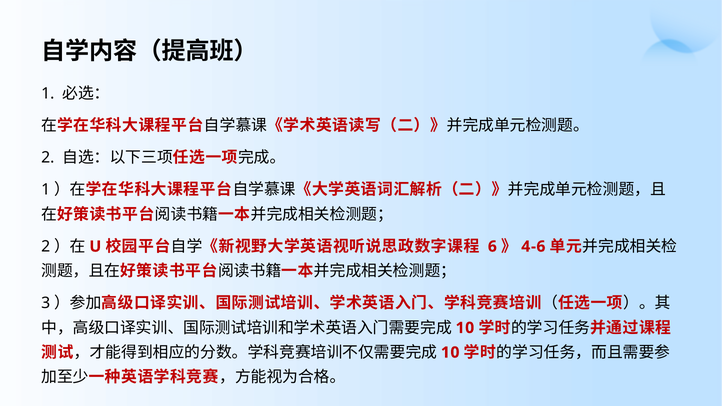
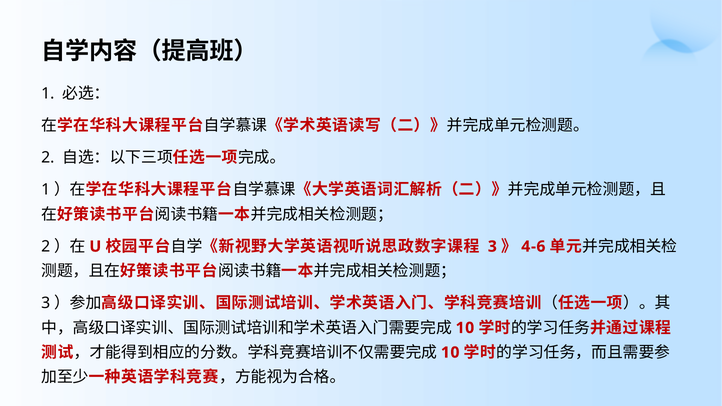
6: 6 -> 3 (492, 247)
